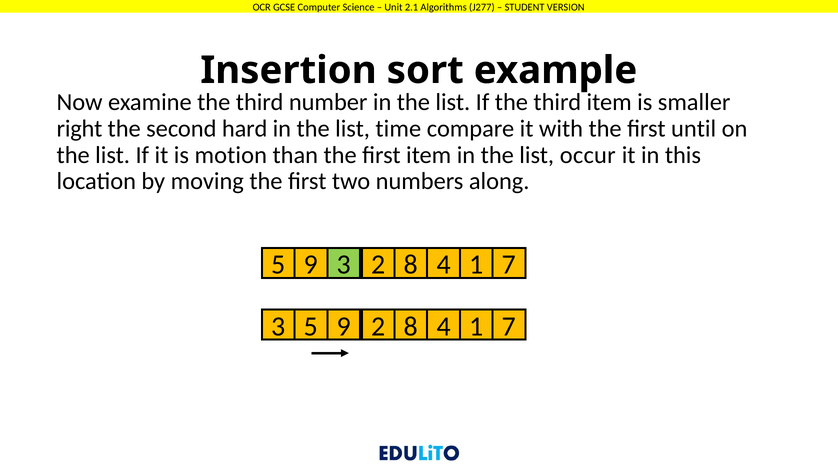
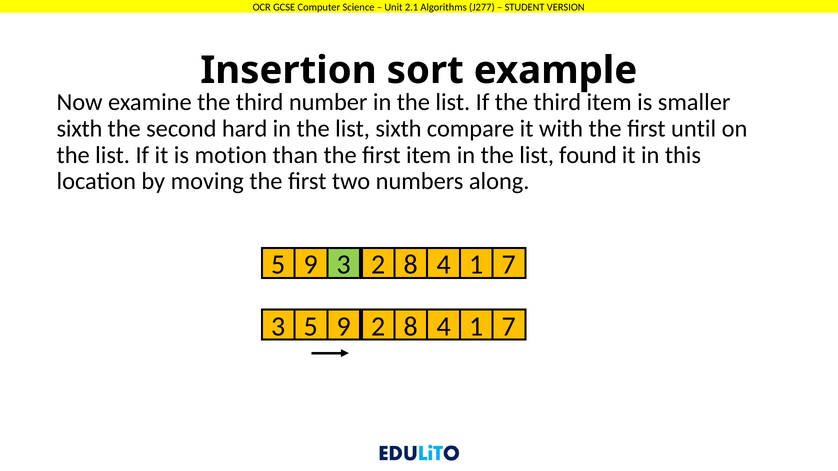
right: right -> sixth (79, 129)
list time: time -> sixth (398, 129)
occur: occur -> found (588, 155)
